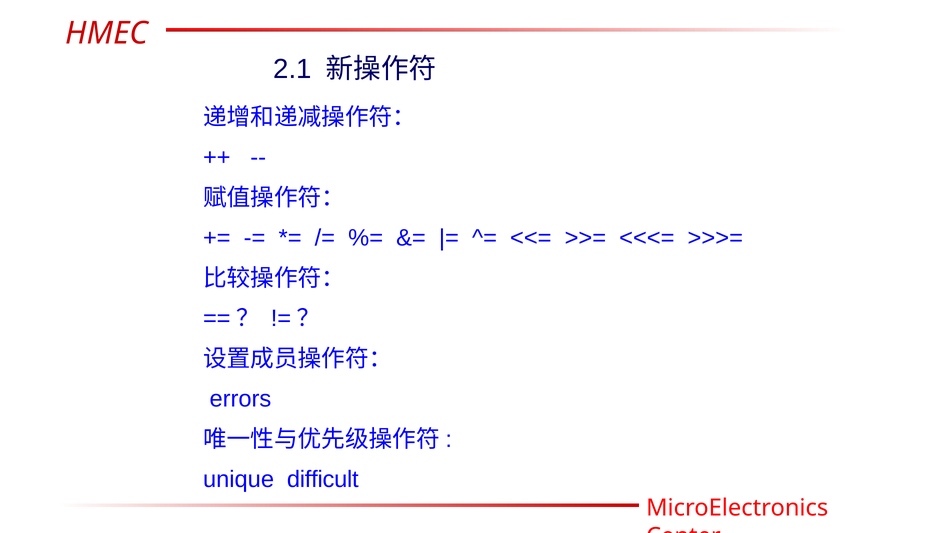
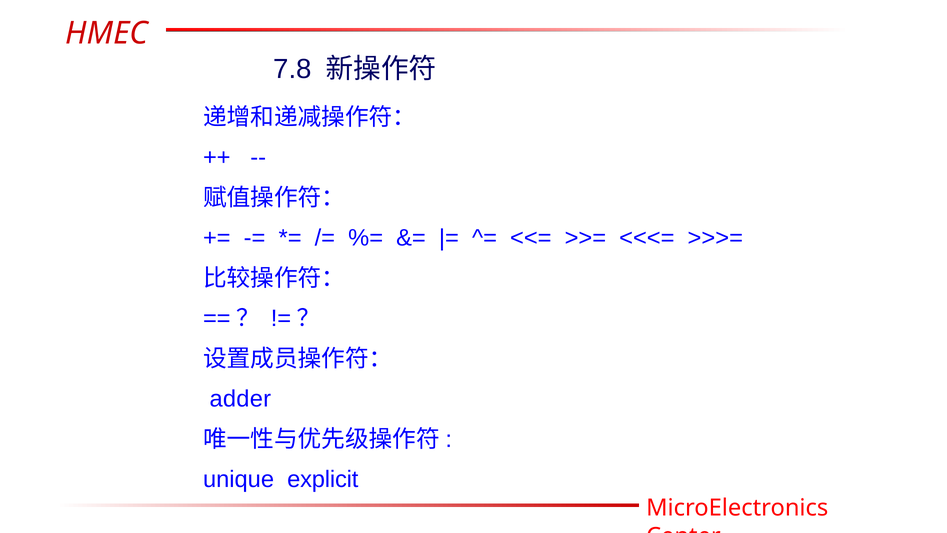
2.1: 2.1 -> 7.8 (292, 69)
errors: errors -> adder (240, 399)
difficult: difficult -> explicit (323, 479)
